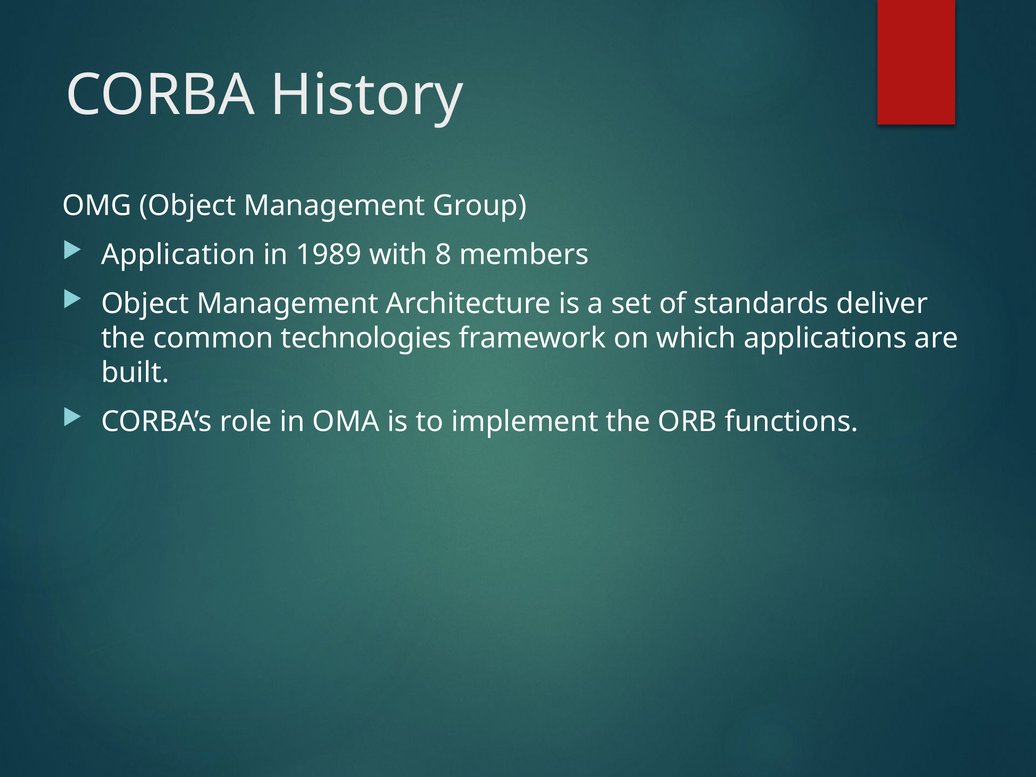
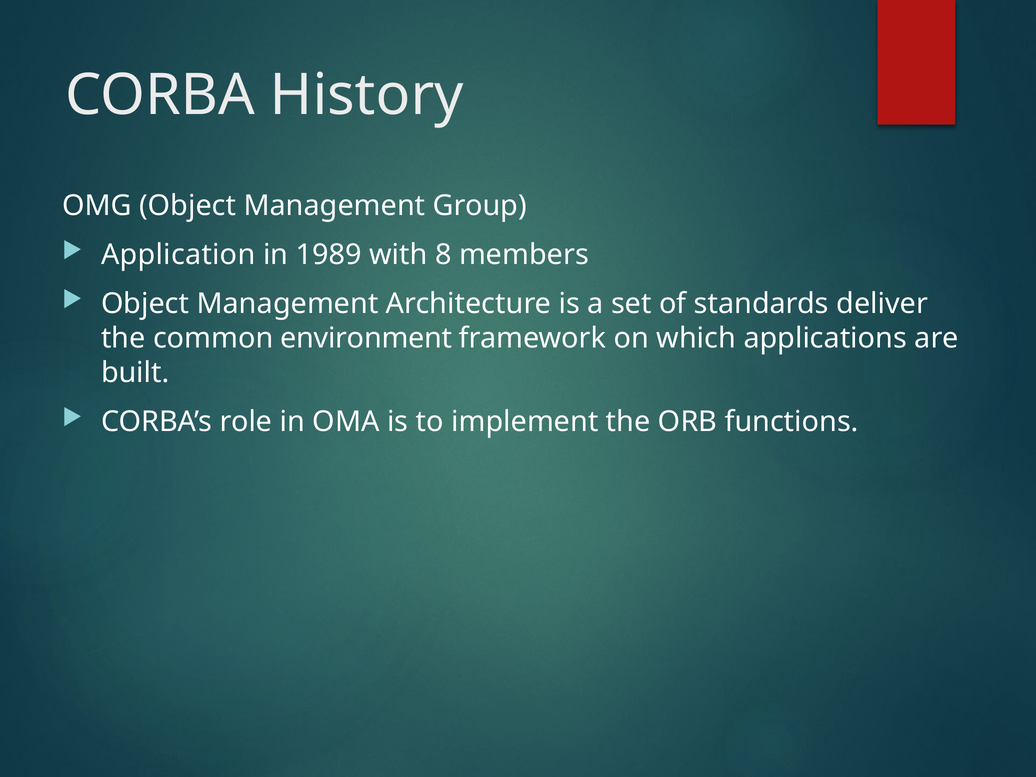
technologies: technologies -> environment (366, 338)
